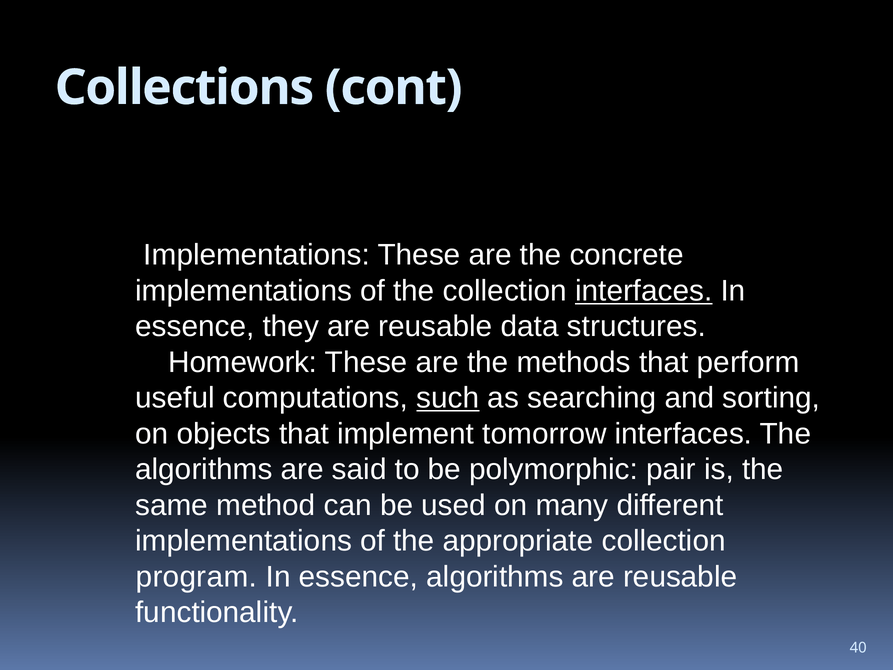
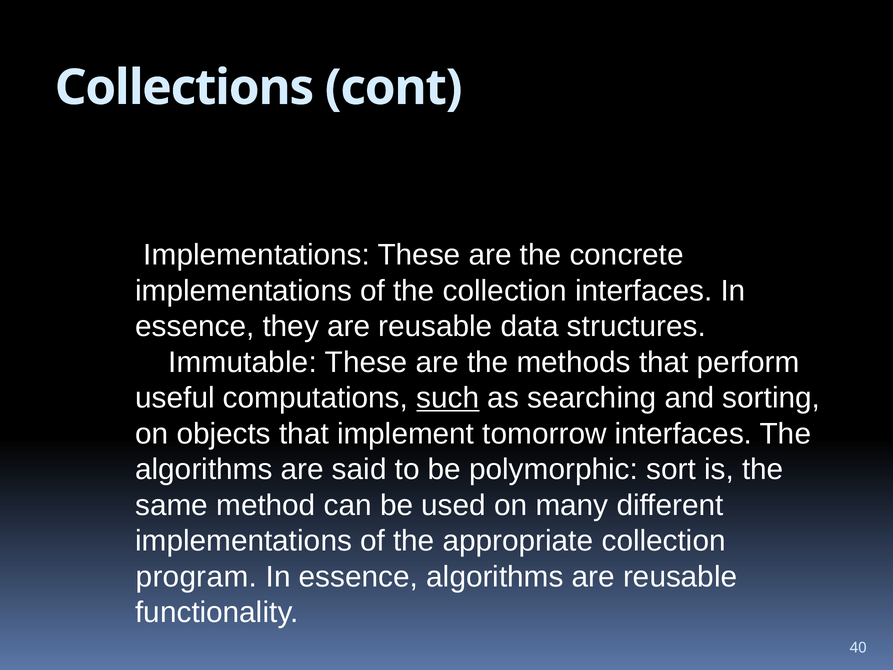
interfaces underline: present -> none (644, 291)
Homework: Homework -> Immutable (243, 362)
pair: pair -> sort (671, 469)
